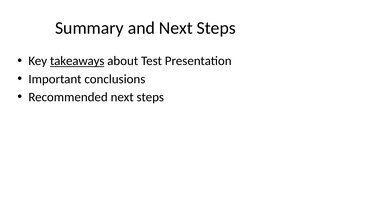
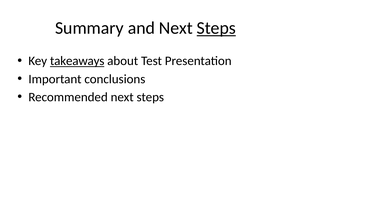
Steps underline: none -> present (216, 28)
